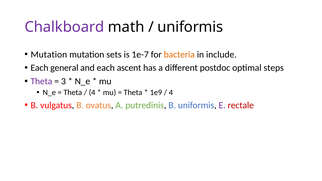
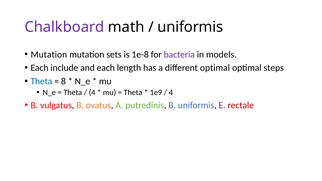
1e-7: 1e-7 -> 1e-8 (140, 54)
bacteria colour: orange -> purple (179, 54)
include: include -> models (221, 54)
general: general -> include (64, 68)
ascent: ascent -> length (129, 68)
different postdoc: postdoc -> optimal (215, 68)
Theta colour: purple -> blue (41, 81)
3: 3 -> 8 (63, 81)
